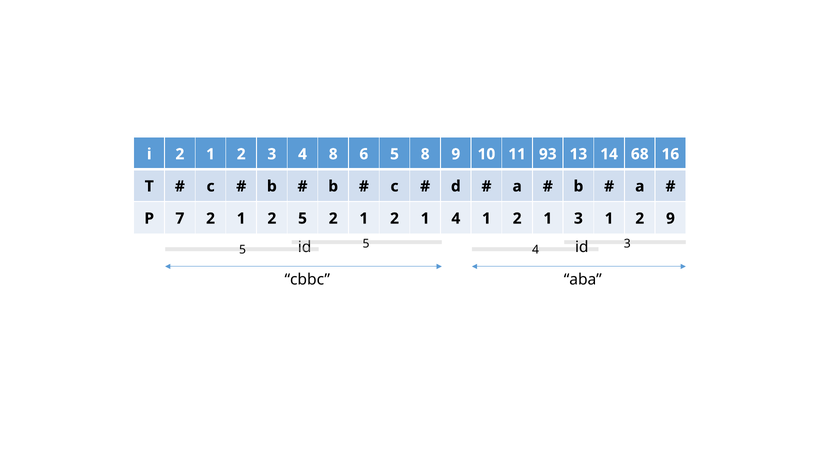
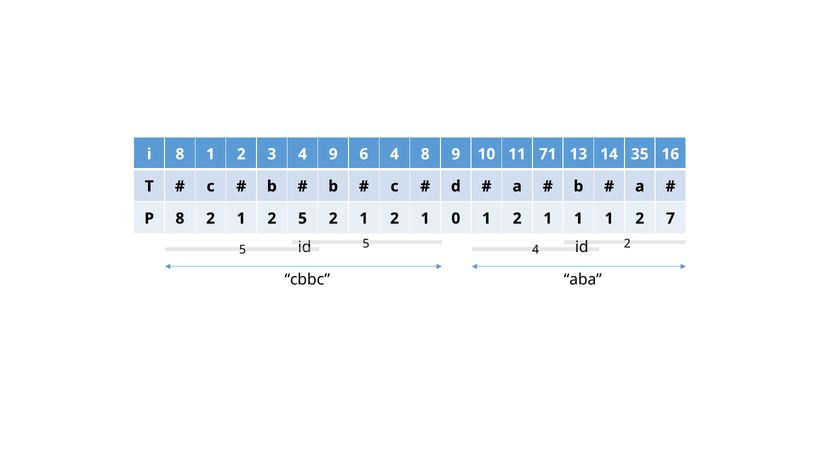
i 2: 2 -> 8 (180, 154)
4 8: 8 -> 9 (333, 154)
6 5: 5 -> 4 (395, 154)
93: 93 -> 71 (548, 154)
68: 68 -> 35 (640, 154)
P 7: 7 -> 8 (180, 218)
1 4: 4 -> 0 (456, 218)
2 1 3: 3 -> 1 (578, 218)
2 9: 9 -> 7 (670, 218)
id 3: 3 -> 2 (627, 244)
